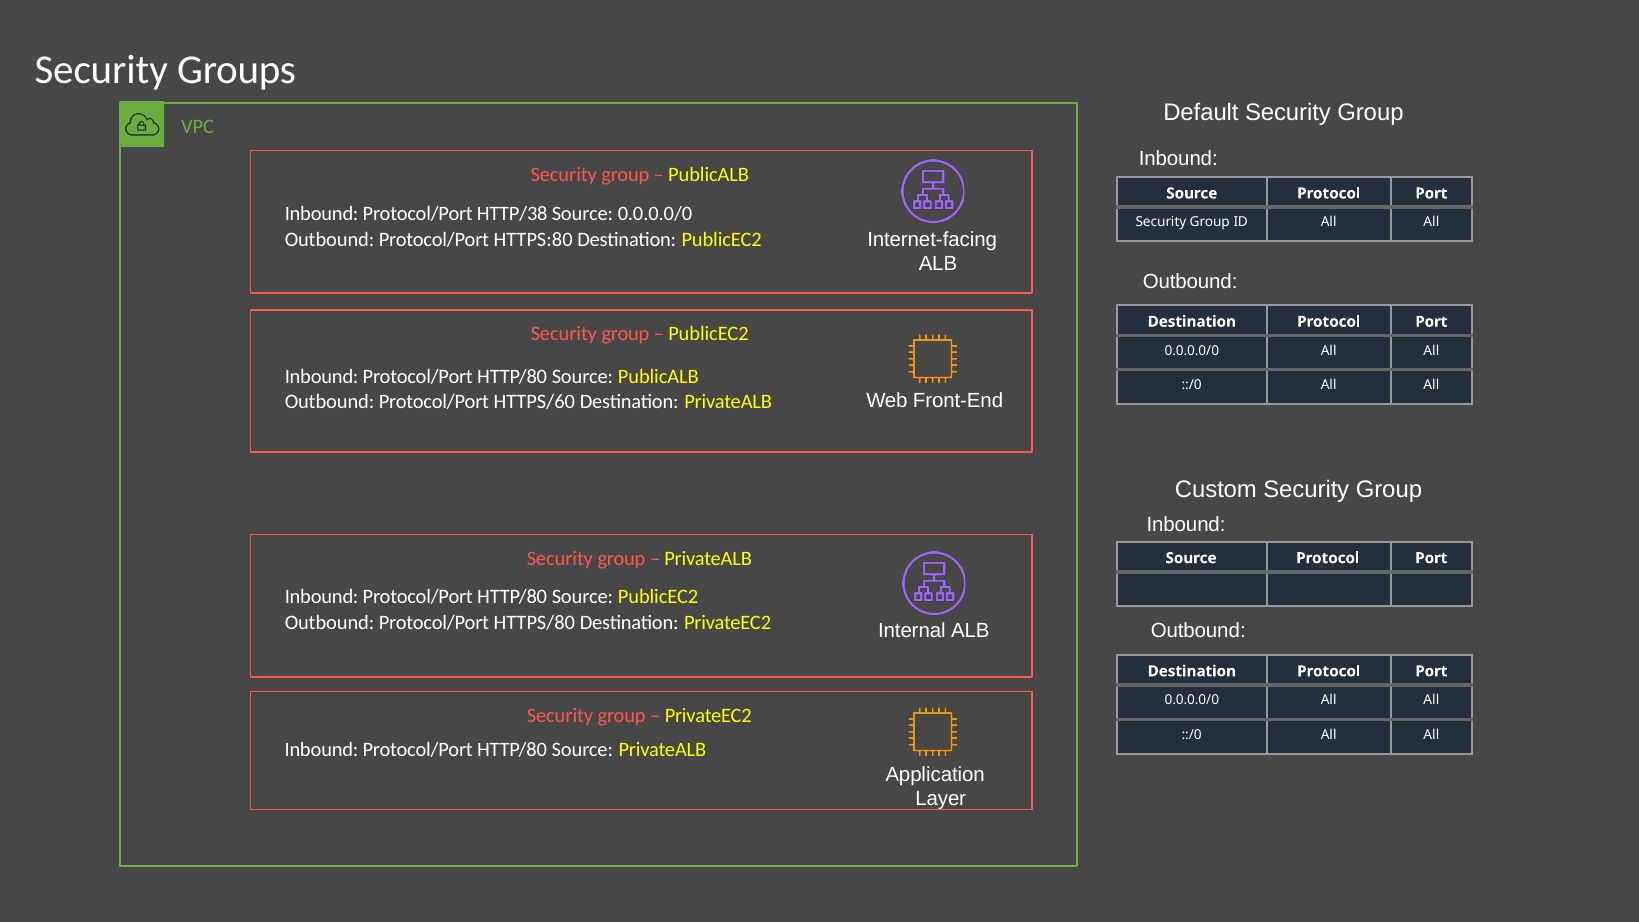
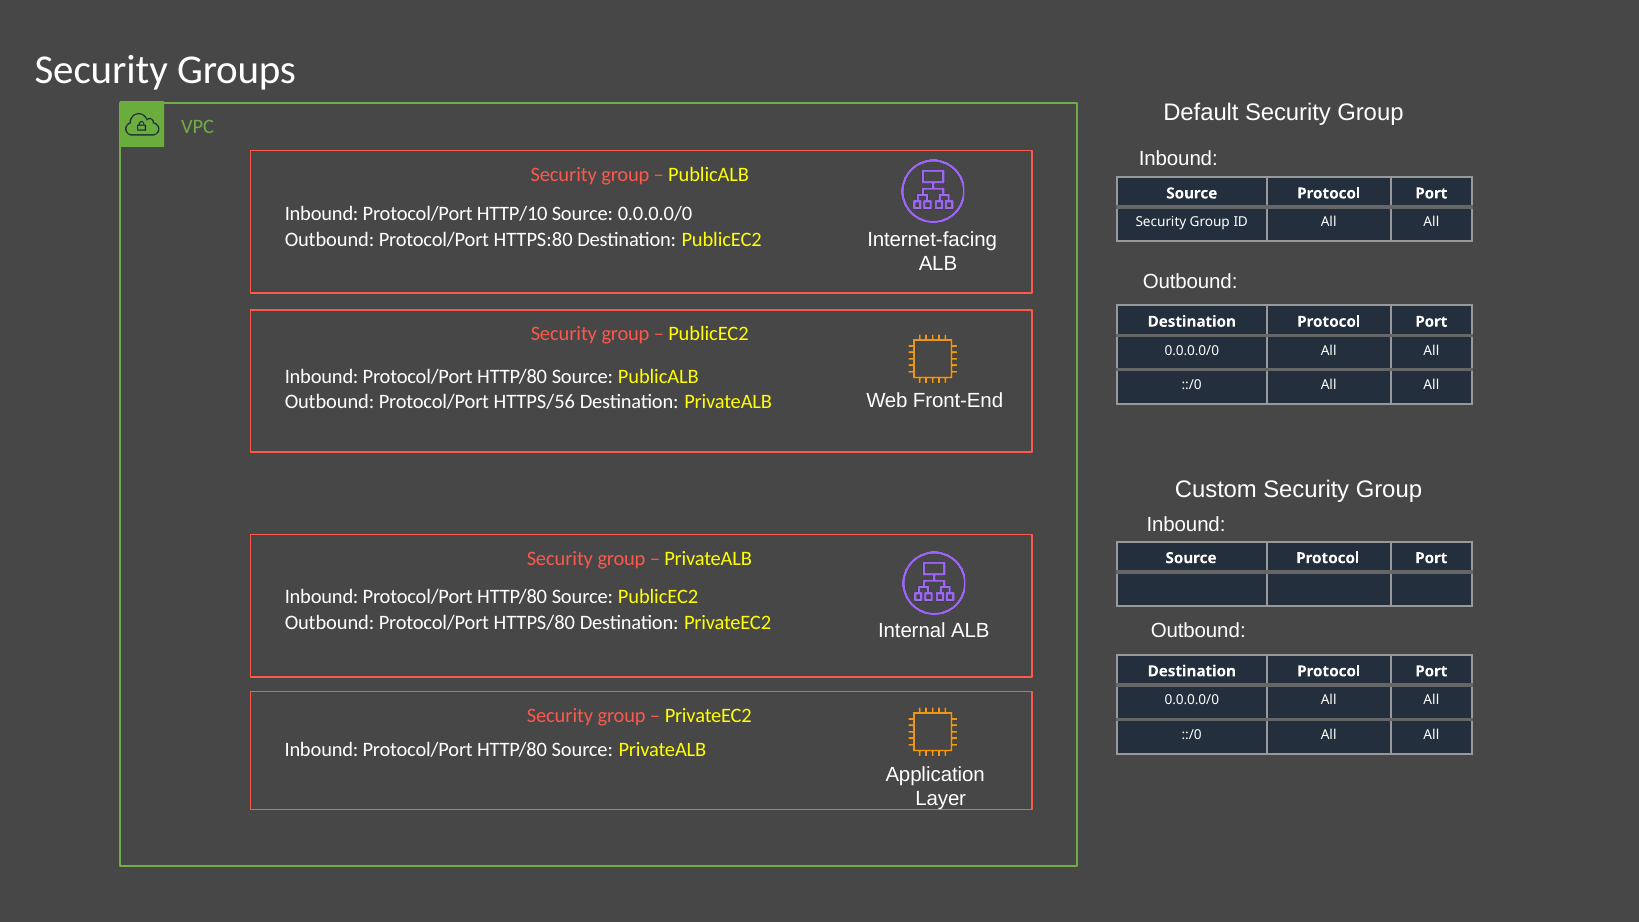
HTTP/38: HTTP/38 -> HTTP/10 (512, 214)
HTTPS/60: HTTPS/60 -> HTTPS/56 (534, 402)
